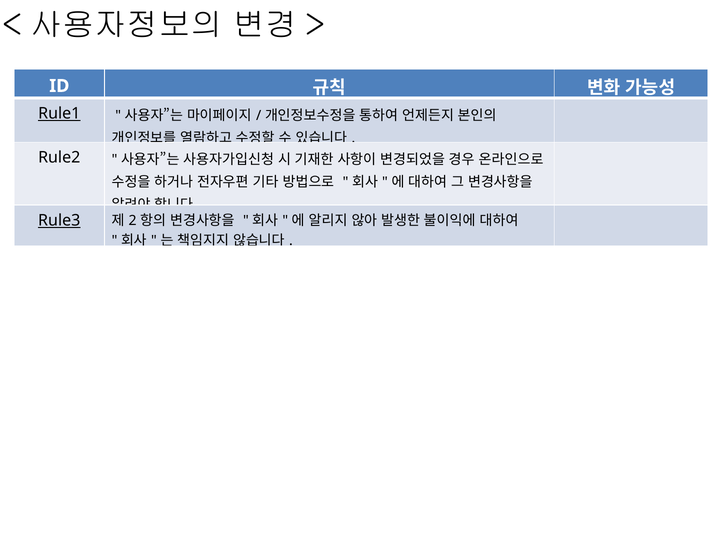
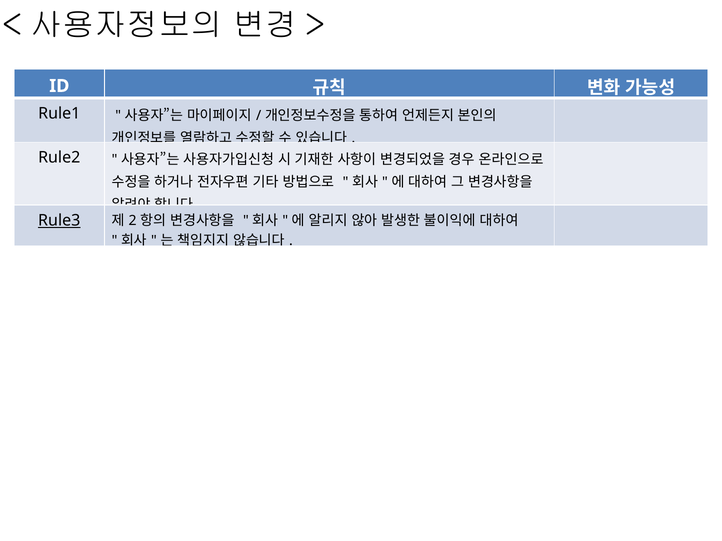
Rule1 underline: present -> none (59, 113)
